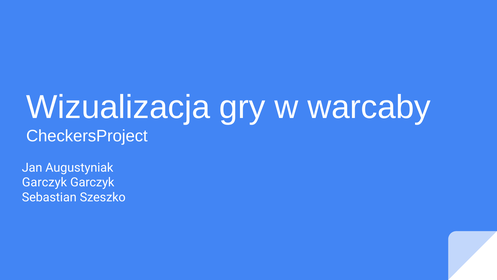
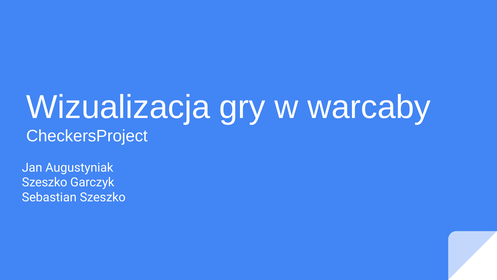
Garczyk: Garczyk -> Szeszko (45, 182)
